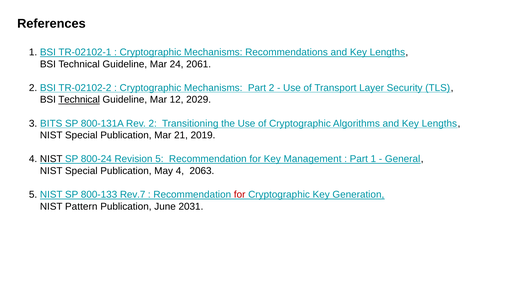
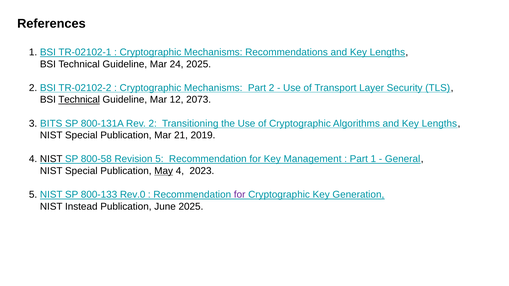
24 2061: 2061 -> 2025 (199, 64)
2029: 2029 -> 2073 (199, 100)
800-24: 800-24 -> 800-58 (96, 159)
May underline: none -> present (164, 171)
2063: 2063 -> 2023 (202, 171)
Rev.7: Rev.7 -> Rev.0 (133, 195)
for colour: red -> purple (240, 195)
Pattern: Pattern -> Instead (81, 207)
June 2031: 2031 -> 2025 (191, 207)
